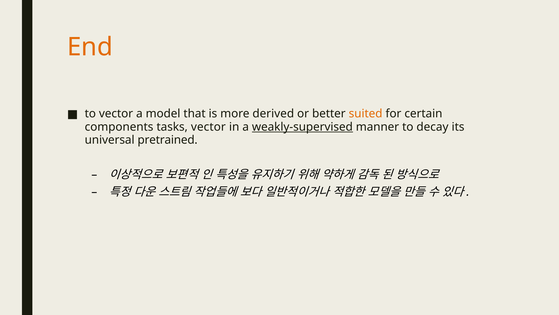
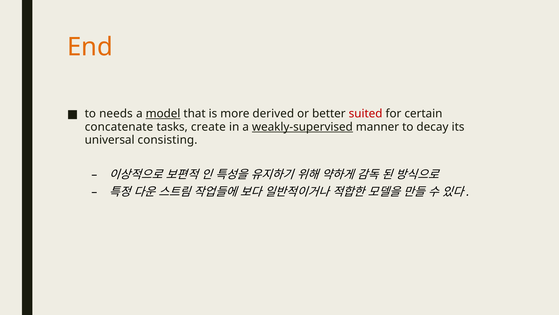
to vector: vector -> needs (116, 114)
model underline: none -> present (163, 114)
suited colour: orange -> red (366, 114)
components: components -> concatenate (119, 127)
tasks vector: vector -> create (208, 127)
pretrained: pretrained -> consisting (167, 140)
